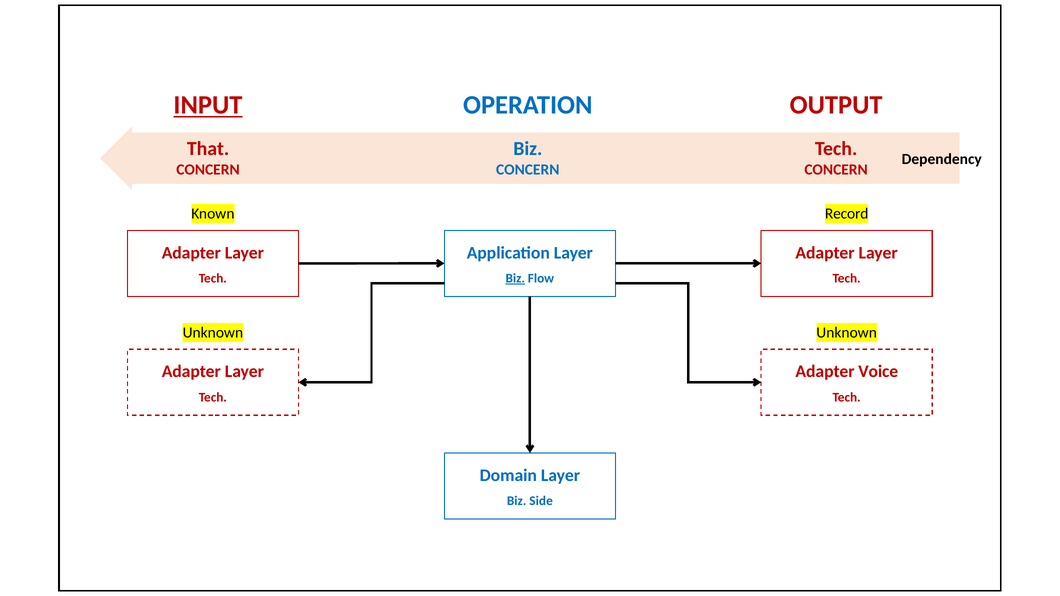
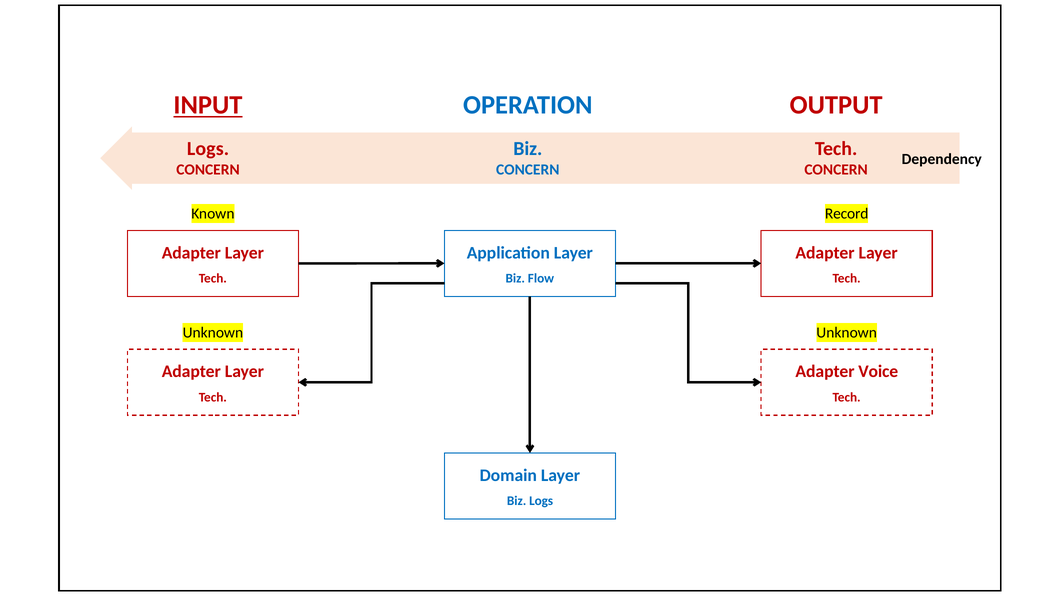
That: That -> Logs (208, 149)
Biz underline: present -> none (515, 278)
Biz Side: Side -> Logs (541, 501)
